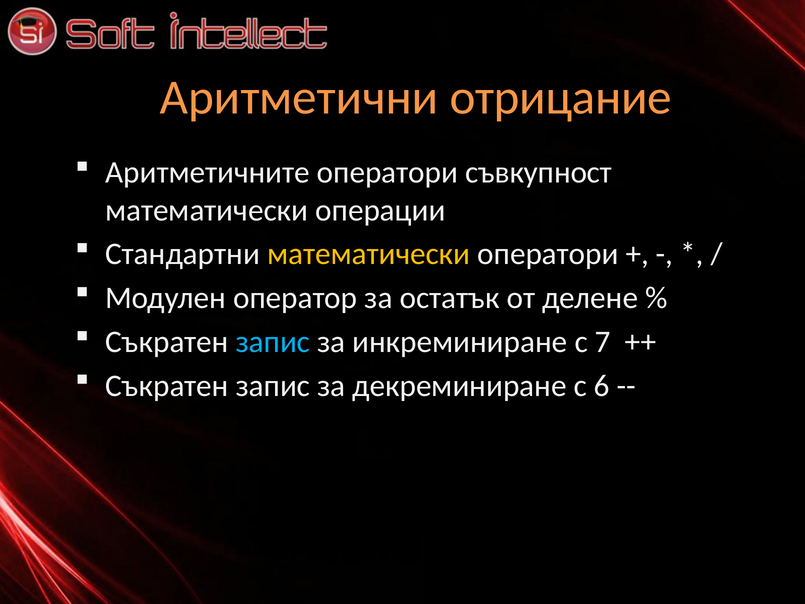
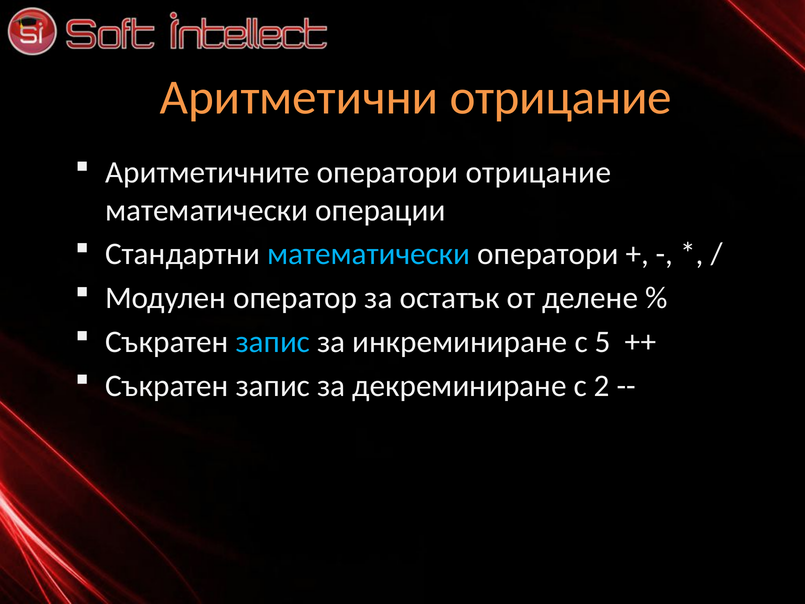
оператори съвкупност: съвкупност -> отрицание (538, 173)
математически colour: yellow -> light blue (369, 254)
7: 7 -> 5 (603, 342)
6: 6 -> 2 (602, 386)
